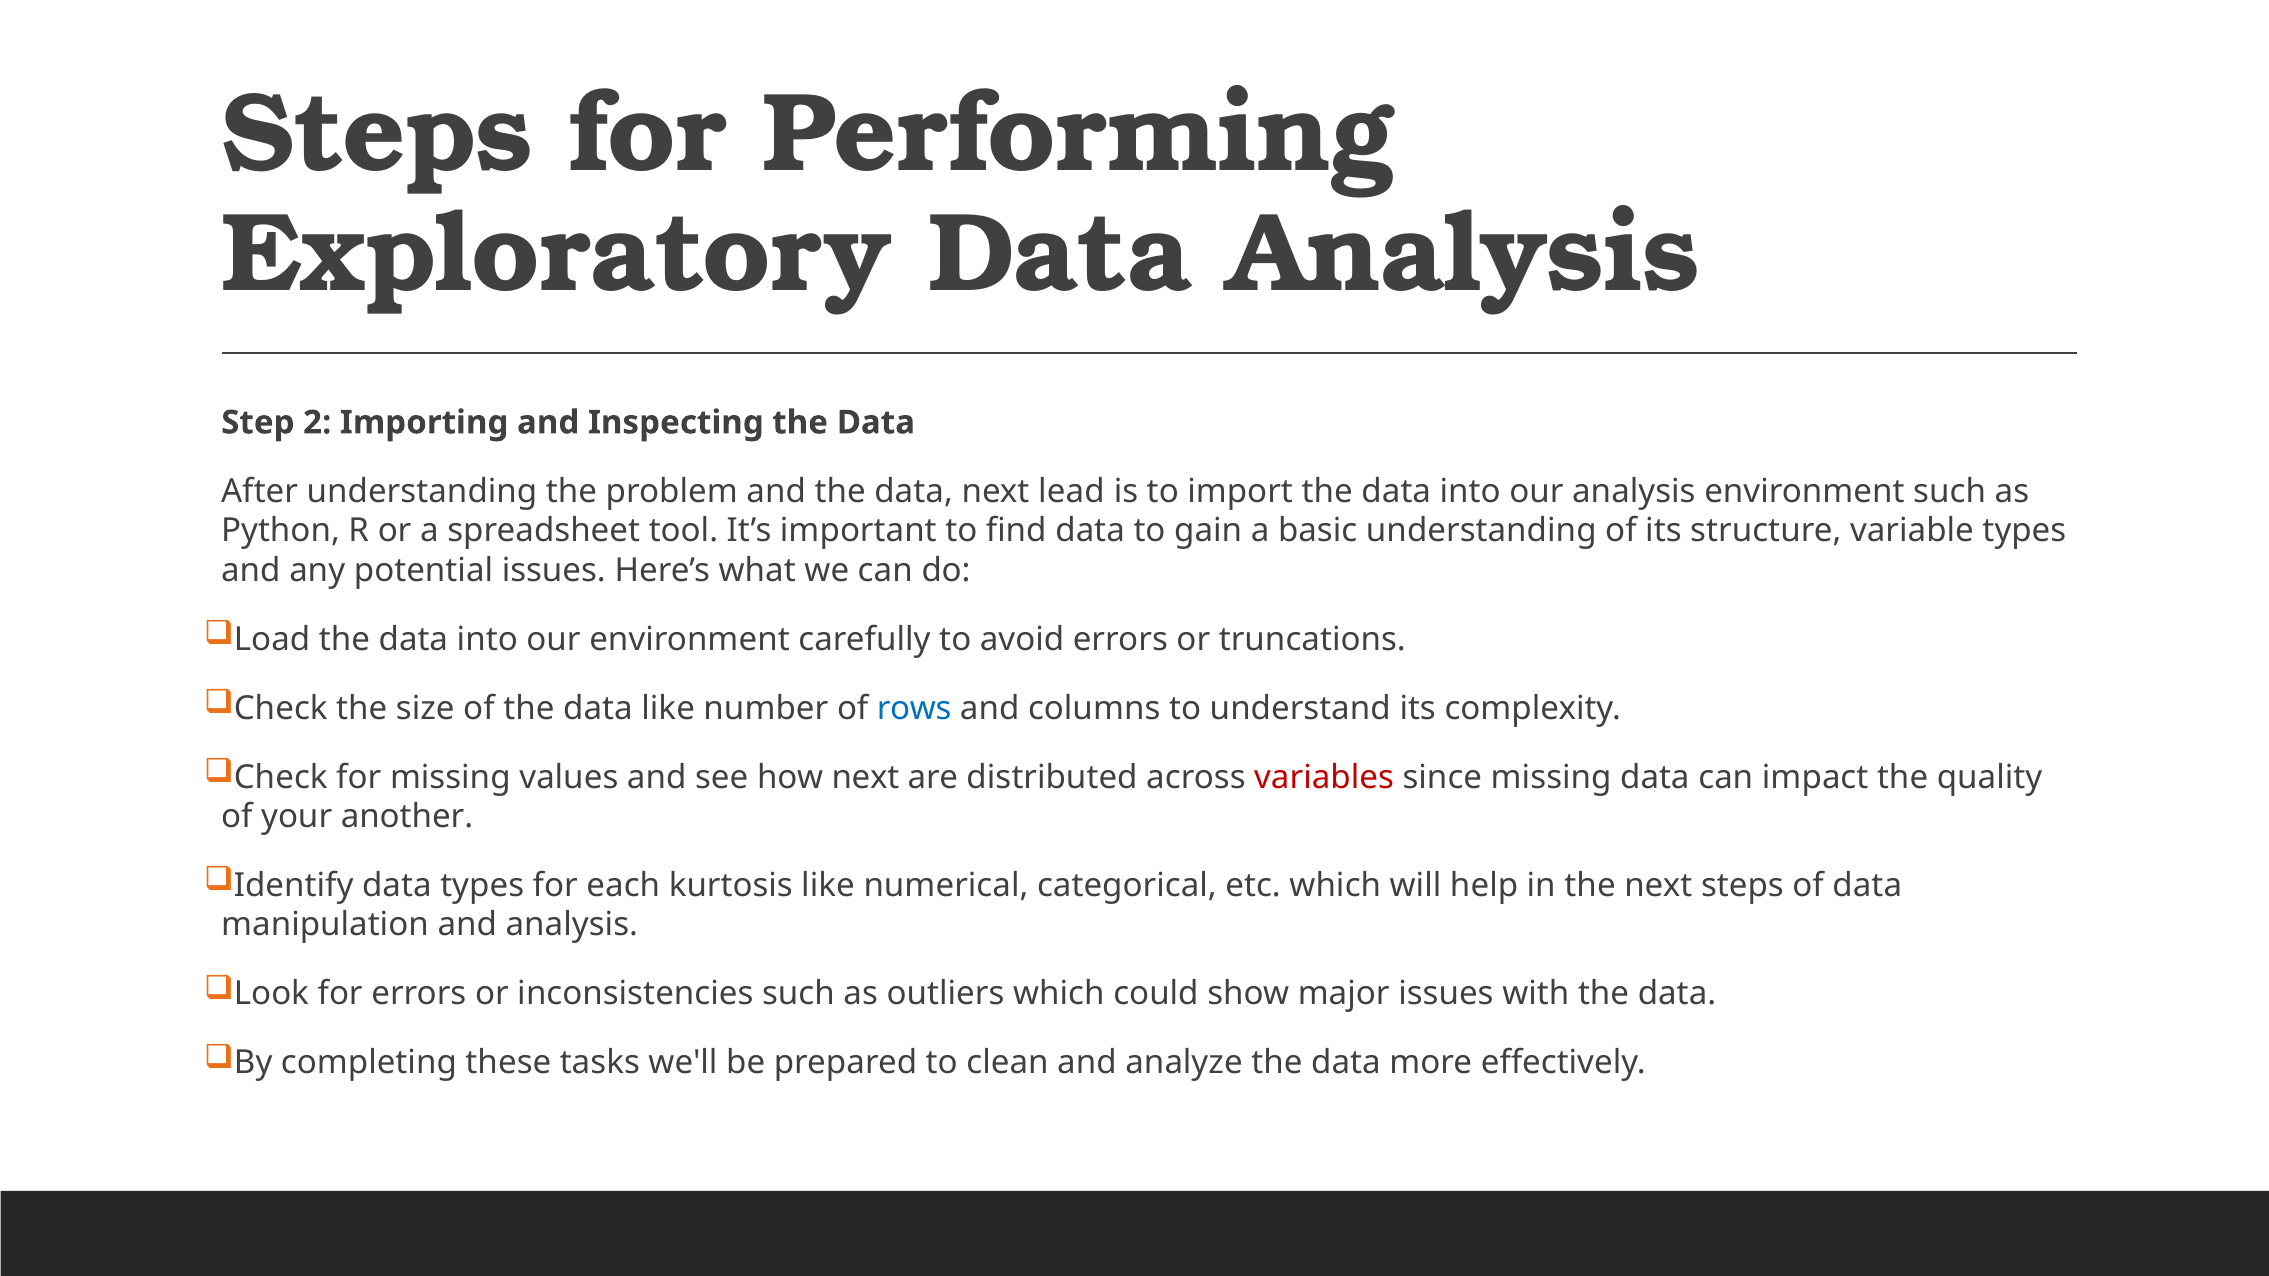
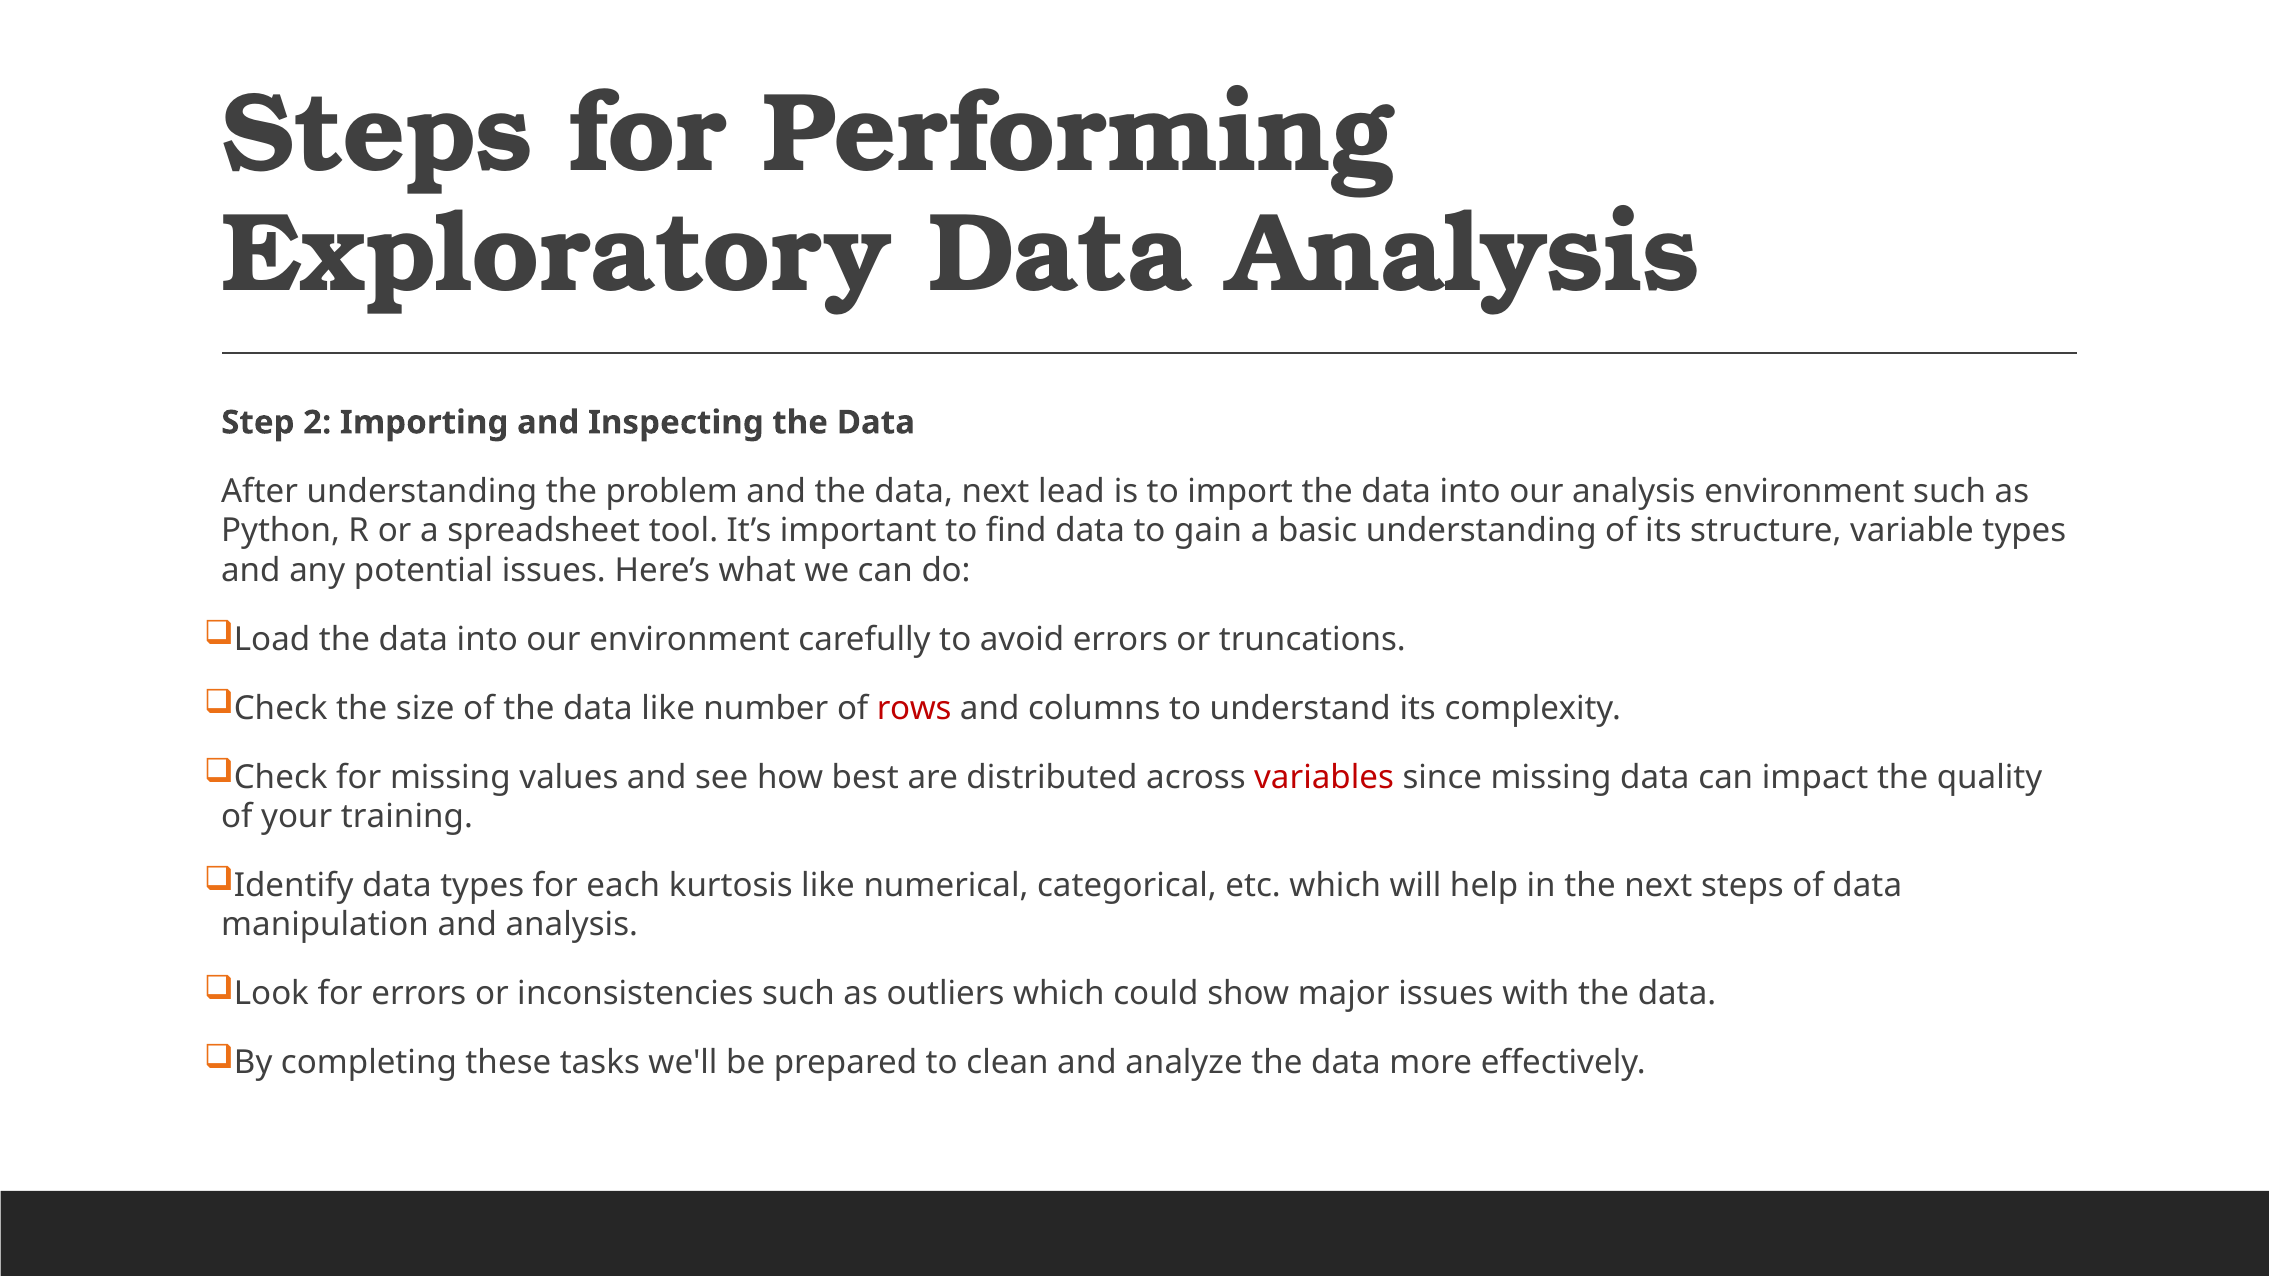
rows colour: blue -> red (914, 708)
how next: next -> best (865, 777)
another: another -> training (407, 817)
